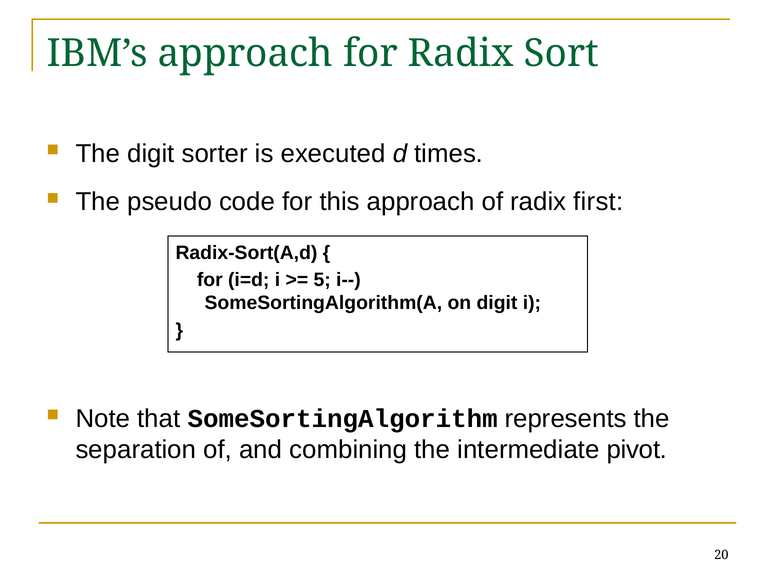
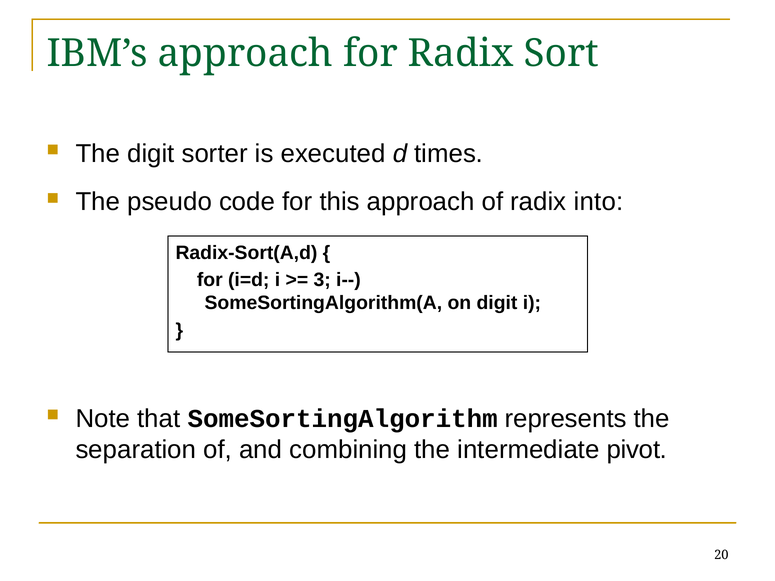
first: first -> into (599, 202)
5: 5 -> 3 (322, 280)
